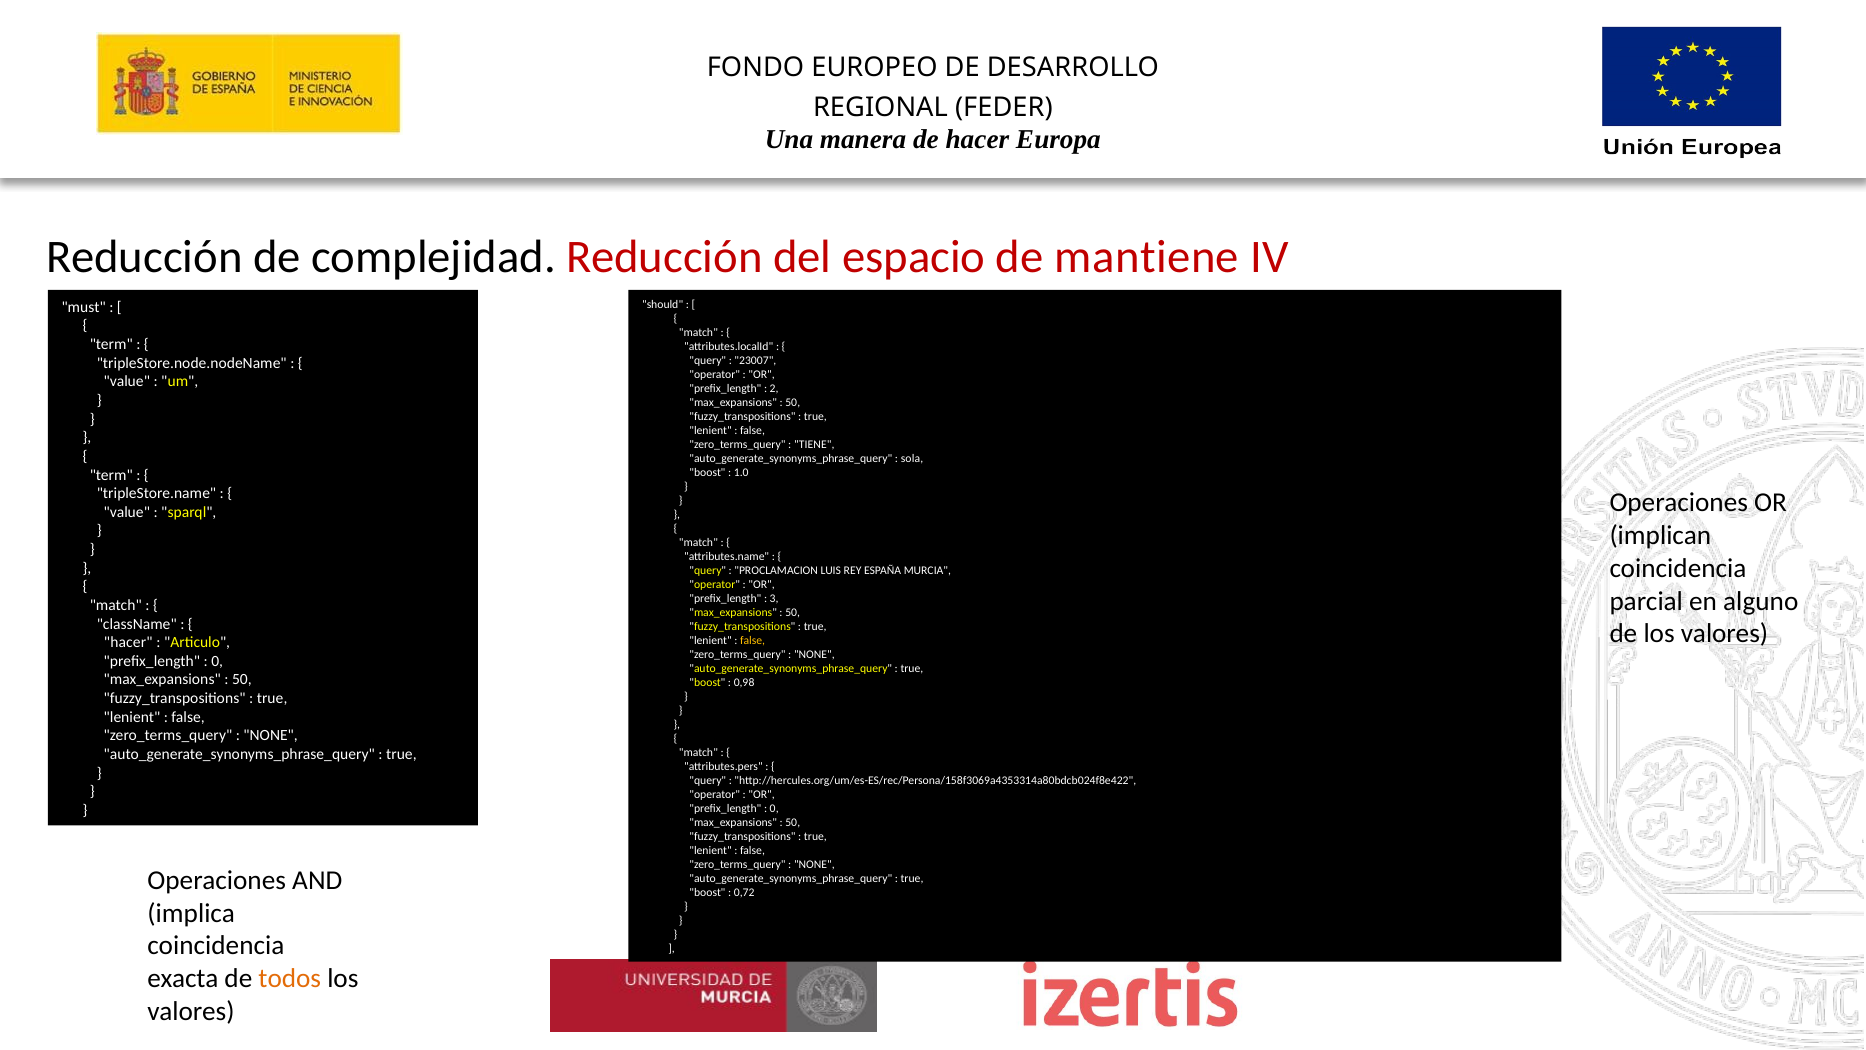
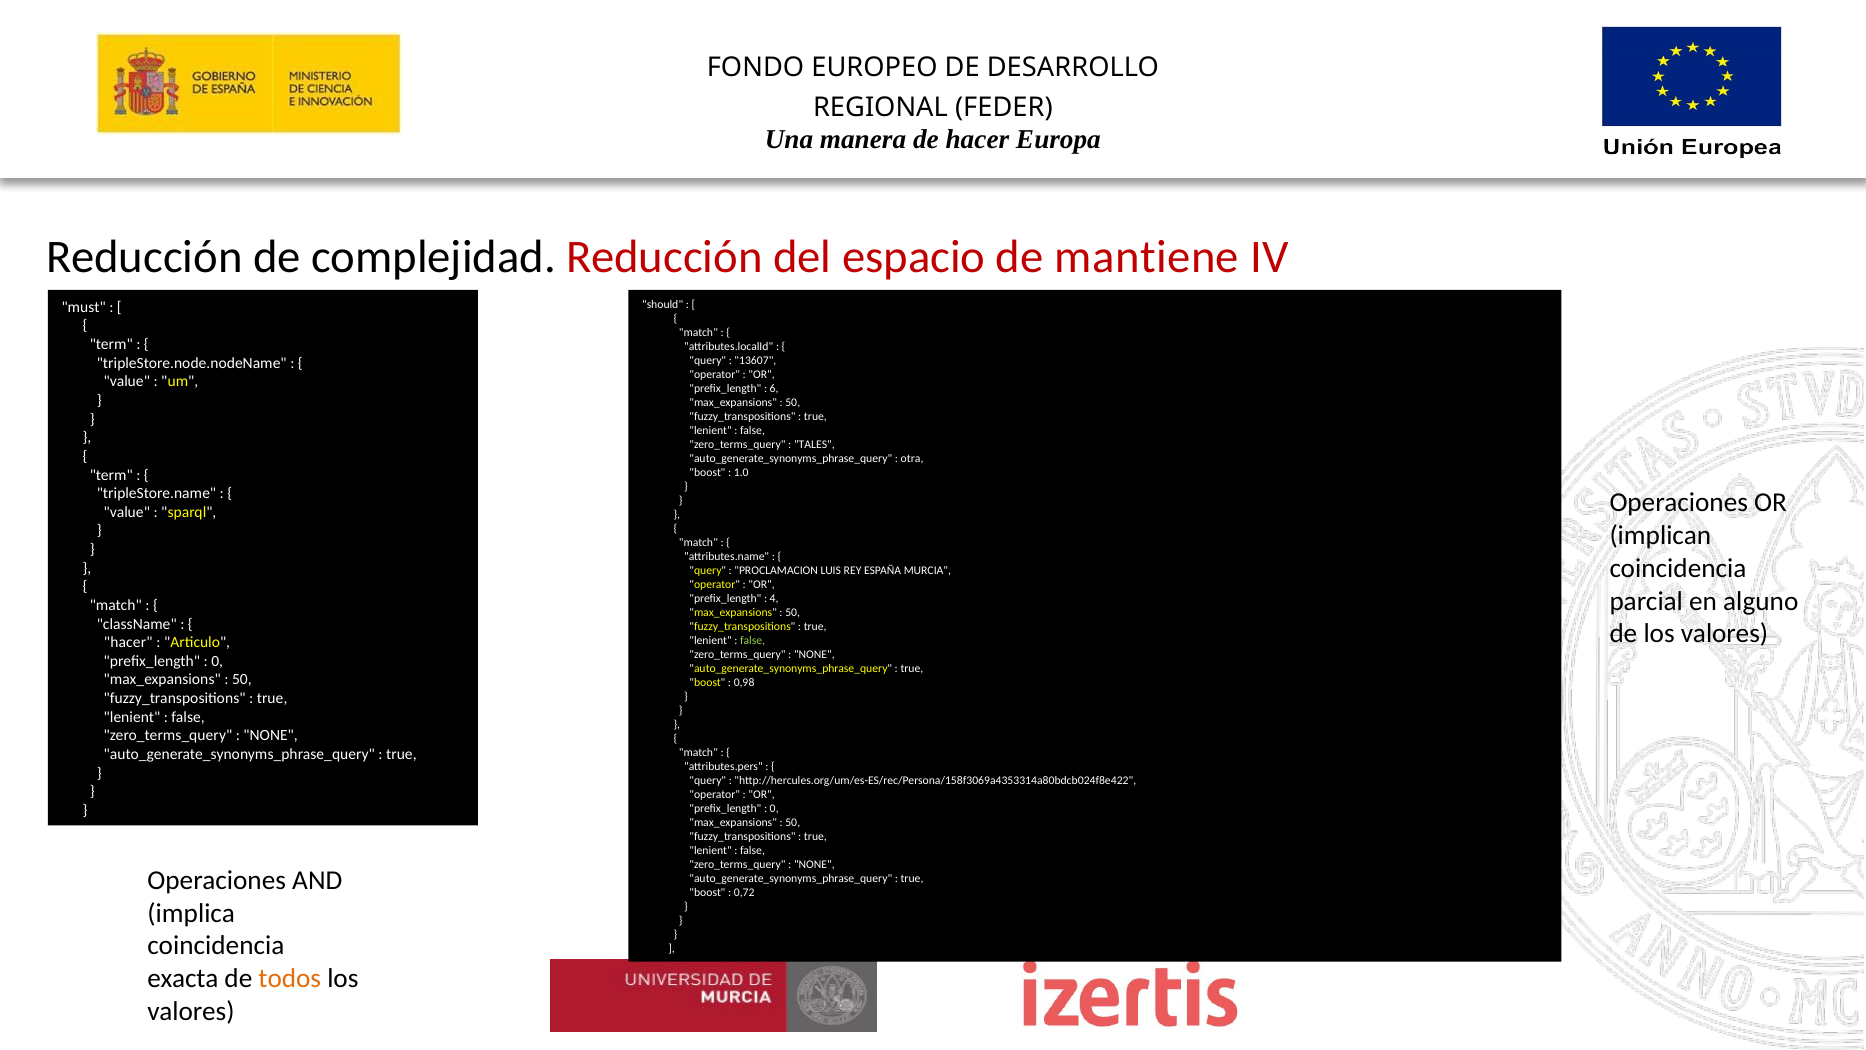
23007: 23007 -> 13607 (755, 361)
2: 2 -> 6 (774, 388)
TIENE: TIENE -> TALES (814, 444)
sola: sola -> otra (912, 458)
3: 3 -> 4 (774, 598)
false colour: yellow -> light green (753, 640)
